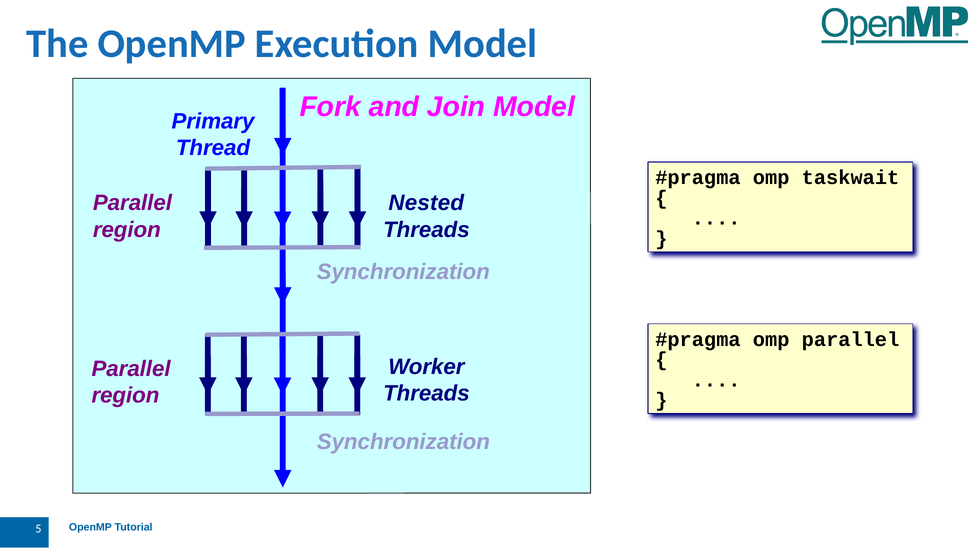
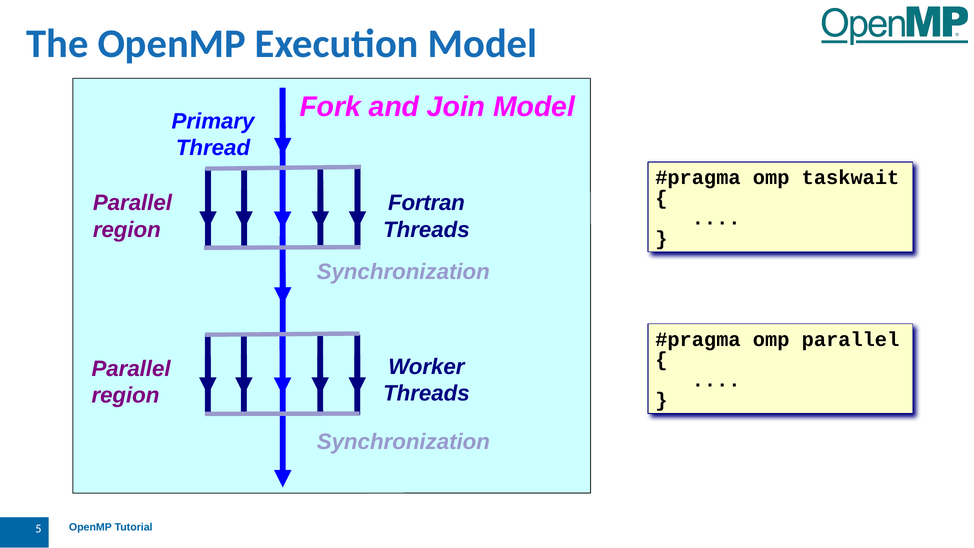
Nested: Nested -> Fortran (426, 203)
